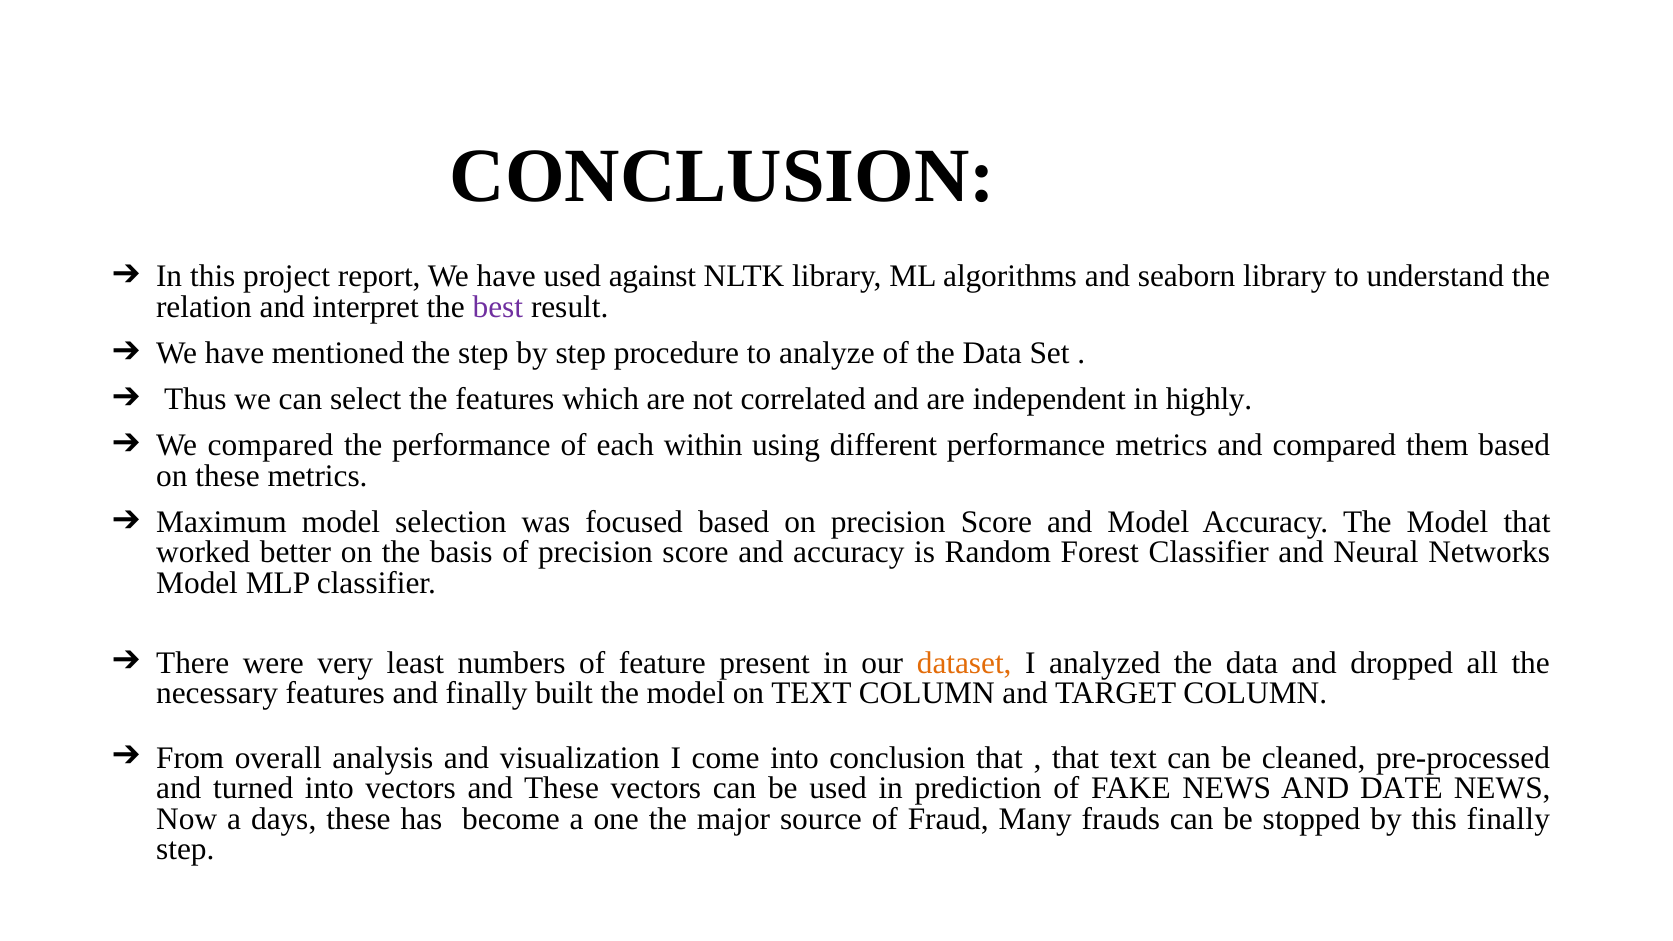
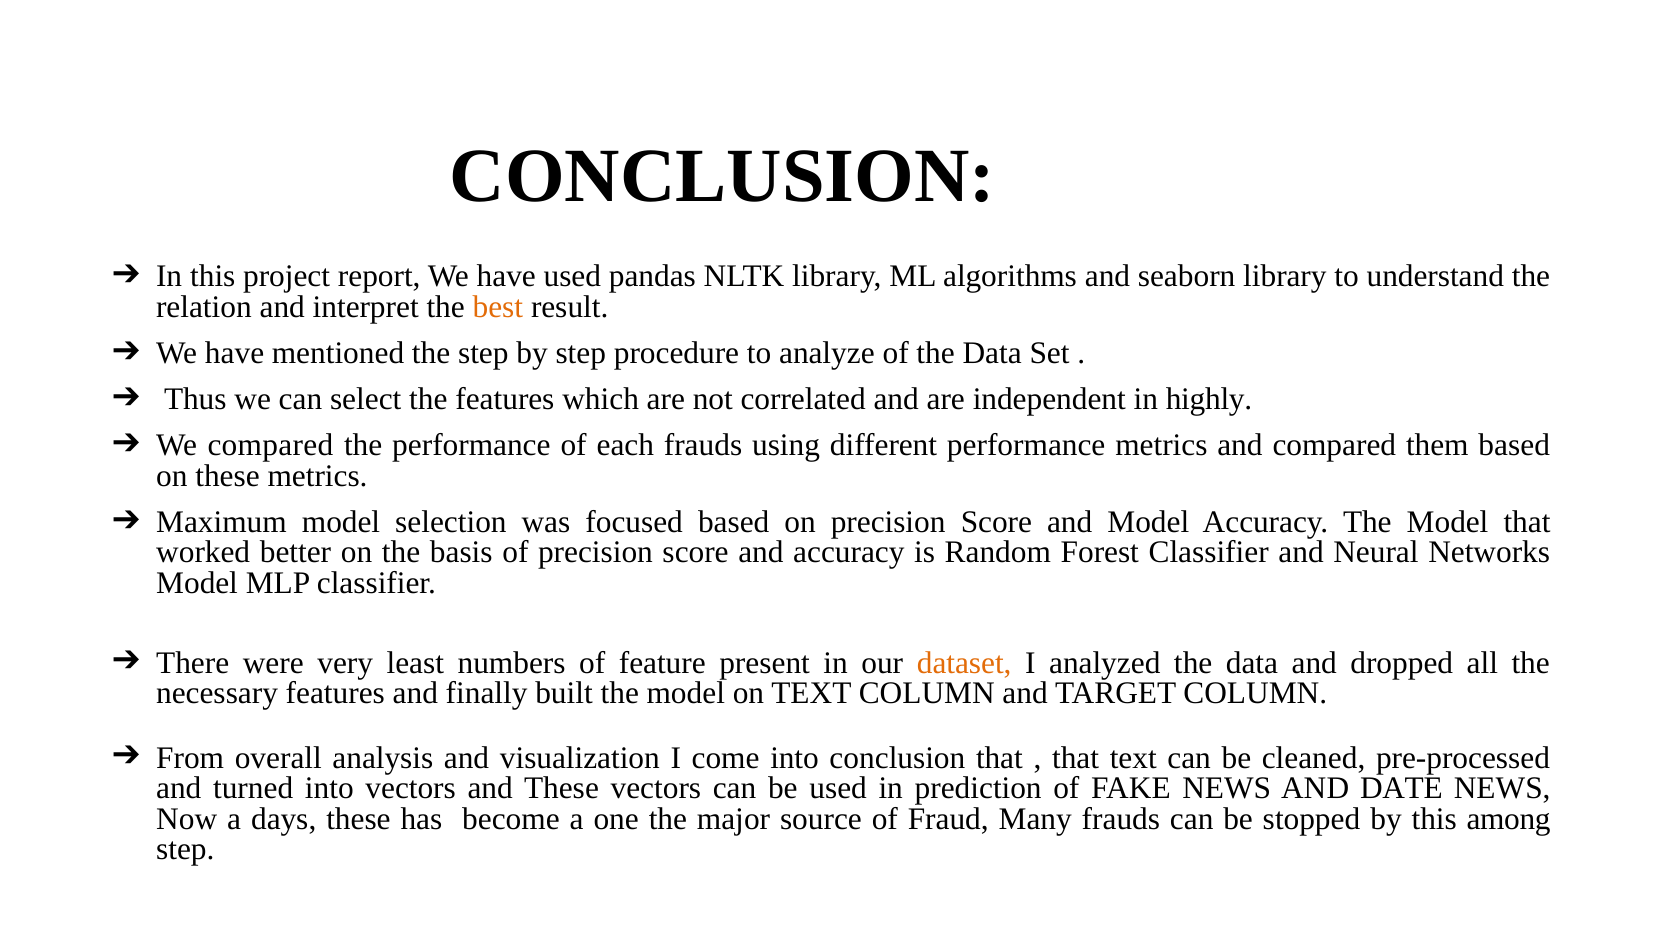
against: against -> pandas (652, 277)
best colour: purple -> orange (498, 307)
each within: within -> frauds (703, 446)
this finally: finally -> among (1509, 819)
